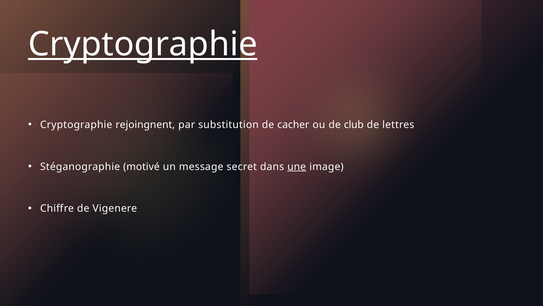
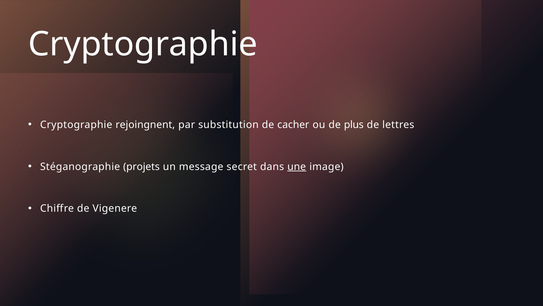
Cryptographie underline: present -> none (143, 44)
club: club -> plus (354, 125)
motivé: motivé -> projets (142, 166)
